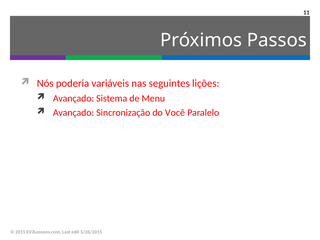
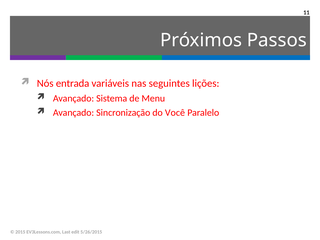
poderia: poderia -> entrada (73, 83)
